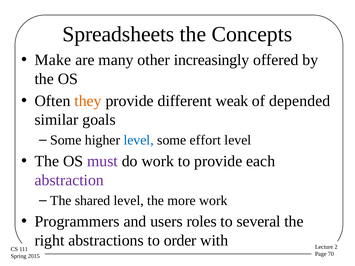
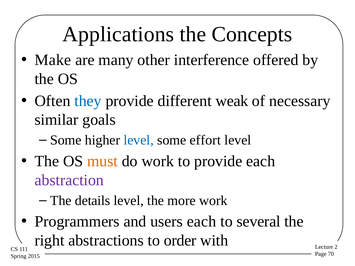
Spreadsheets: Spreadsheets -> Applications (118, 34)
increasingly: increasingly -> interference (212, 60)
they colour: orange -> blue (88, 101)
depended: depended -> necessary (300, 101)
must colour: purple -> orange (103, 161)
shared: shared -> details (93, 201)
users roles: roles -> each (202, 222)
